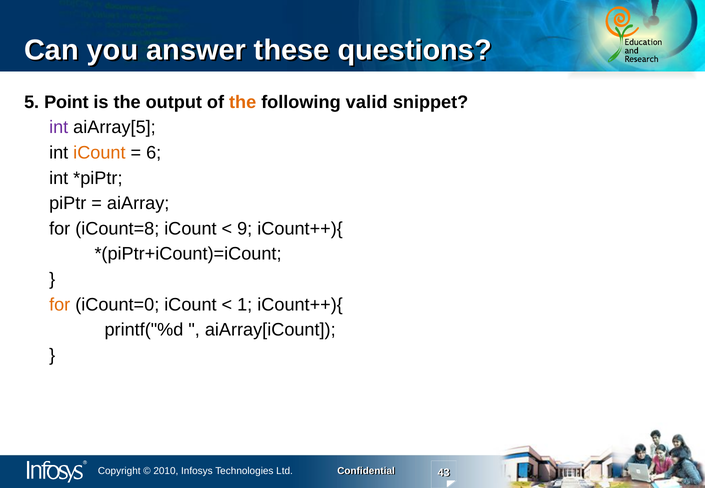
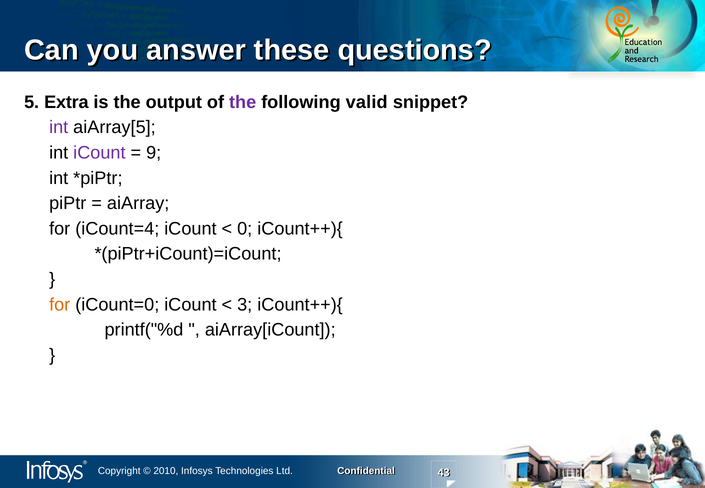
Point: Point -> Extra (66, 102)
the colour: orange -> purple (243, 102)
iCount colour: orange -> purple (99, 153)
6: 6 -> 9 (154, 153)
iCount=8: iCount=8 -> iCount=4 (117, 229)
9: 9 -> 0 (245, 229)
1: 1 -> 3 (245, 305)
